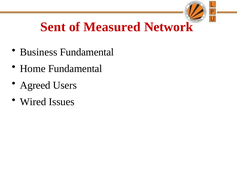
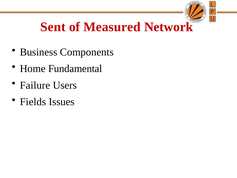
Business Fundamental: Fundamental -> Components (87, 52)
Agreed: Agreed -> Failure (35, 85)
Wired: Wired -> Fields (33, 102)
